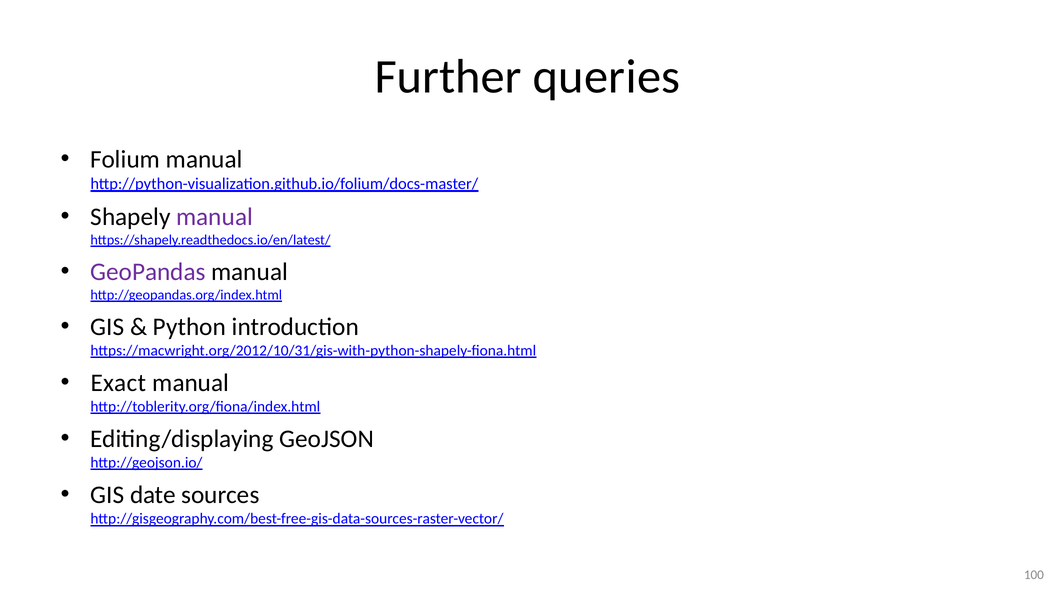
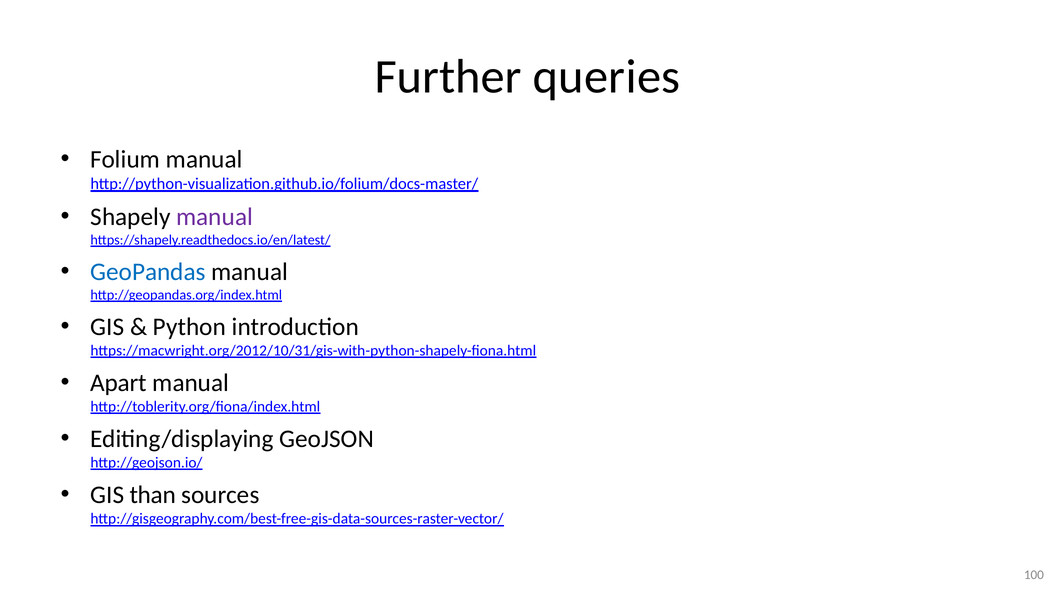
GeoPandas colour: purple -> blue (148, 272)
Exact: Exact -> Apart (119, 383)
date: date -> than (153, 495)
